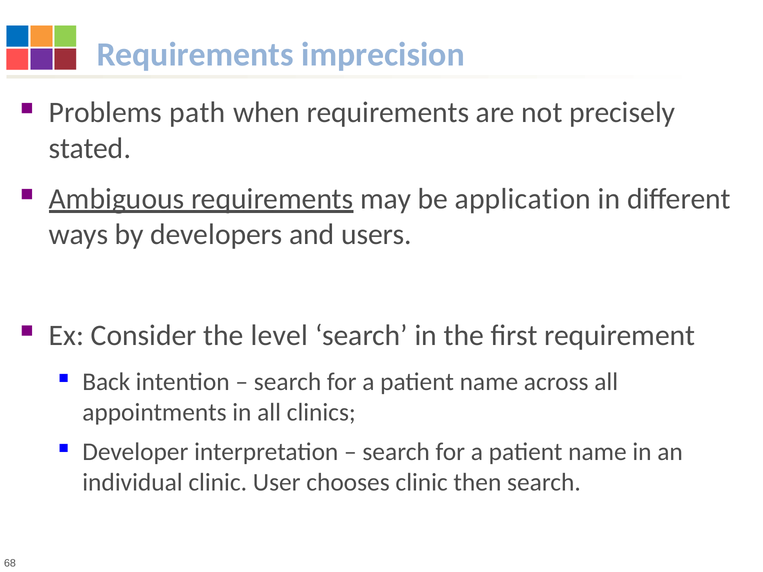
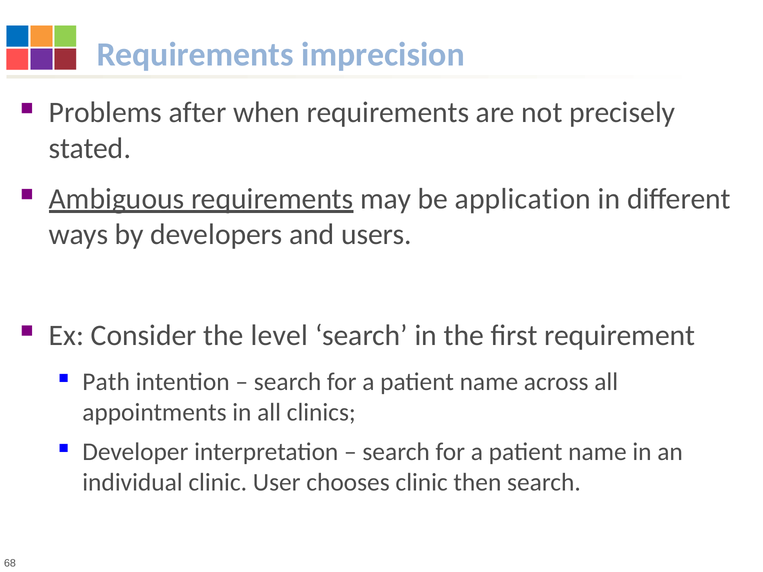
path: path -> after (198, 113)
Back: Back -> Path (106, 382)
